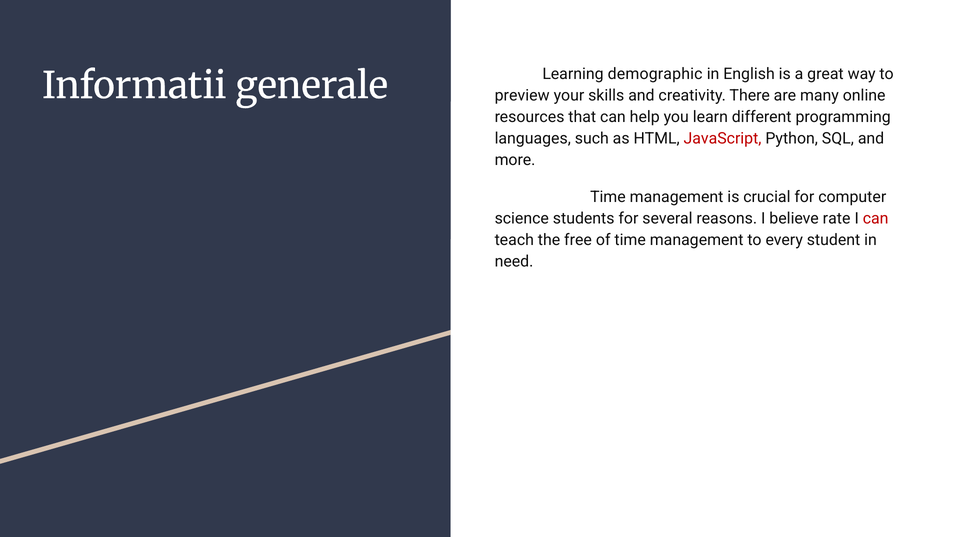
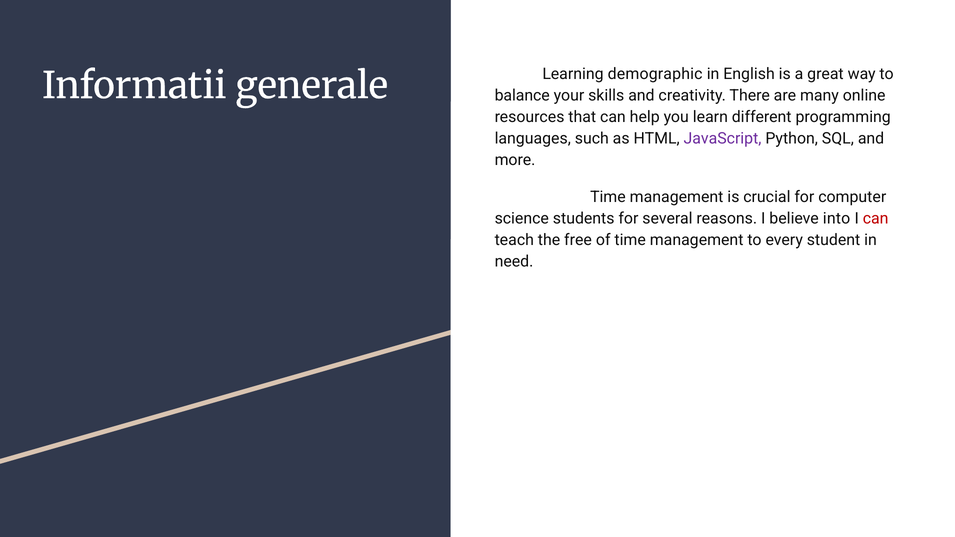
preview: preview -> balance (522, 96)
JavaScript colour: red -> purple (723, 138)
rate: rate -> into (837, 219)
